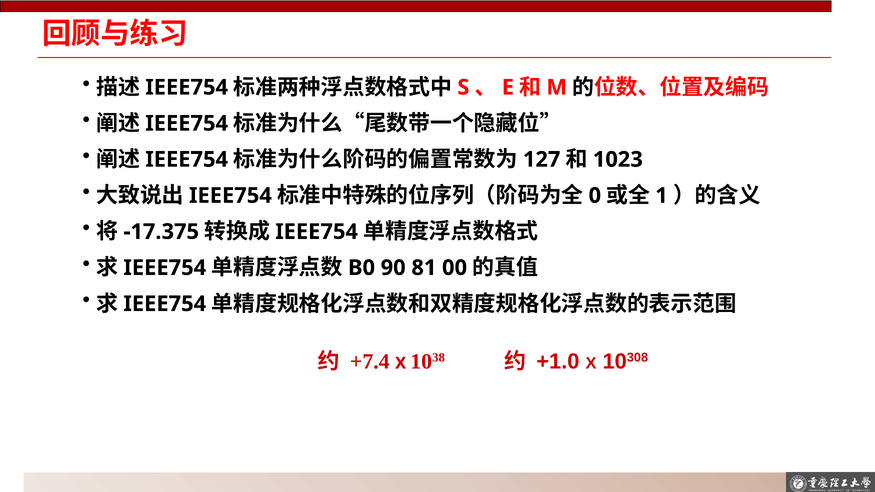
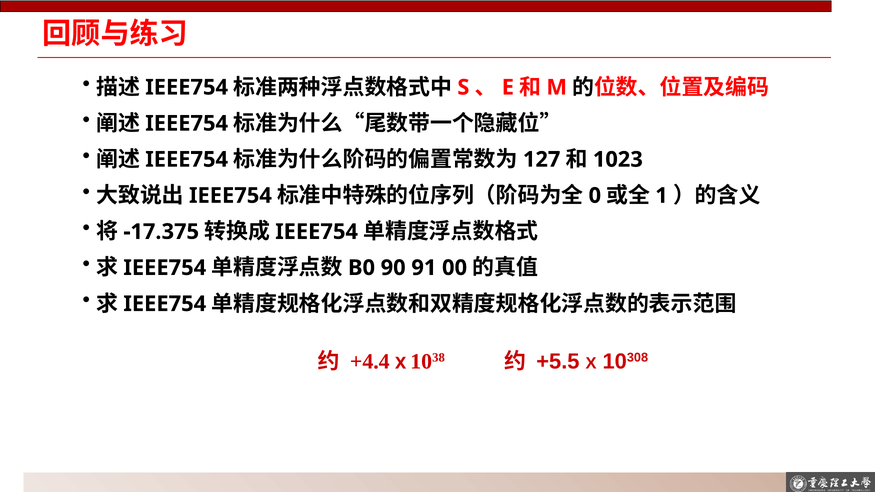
81: 81 -> 91 (424, 268)
+7.4: +7.4 -> +4.4 (370, 361)
+1.0: +1.0 -> +5.5 (558, 361)
